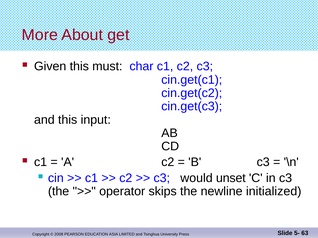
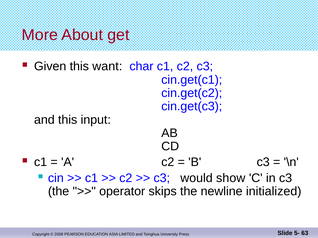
must: must -> want (107, 67)
unset: unset -> show (231, 178)
